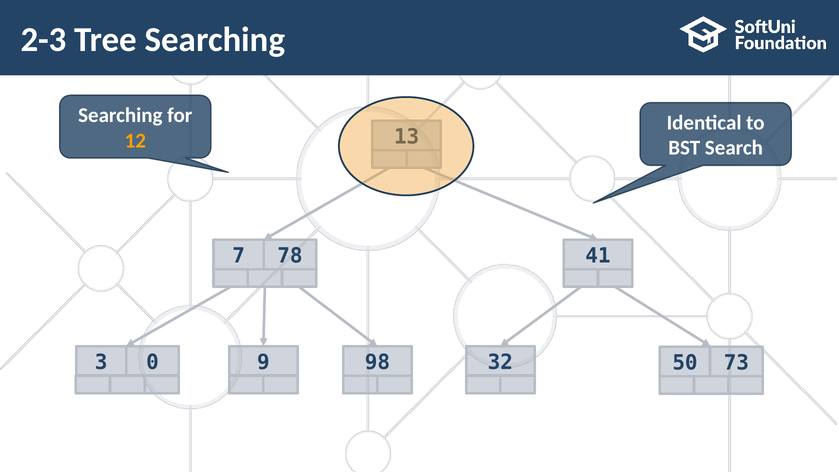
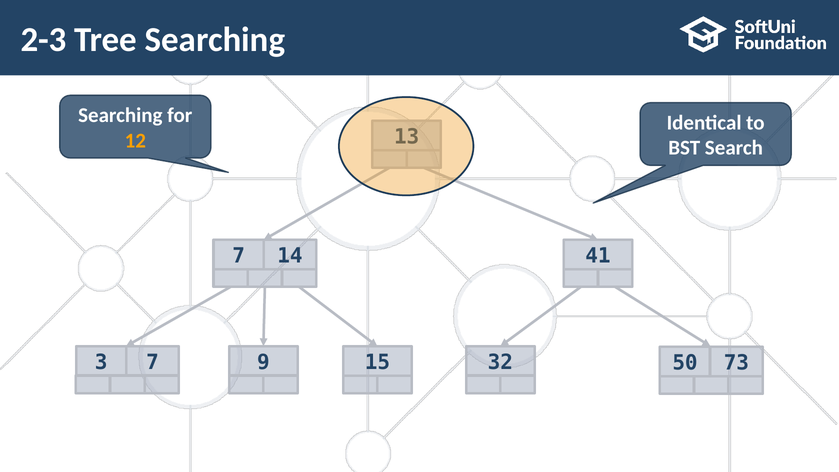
78: 78 -> 14 (290, 256)
3 0: 0 -> 7 (153, 362)
98: 98 -> 15 (377, 362)
